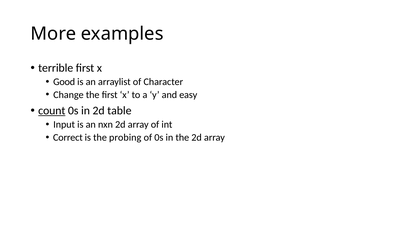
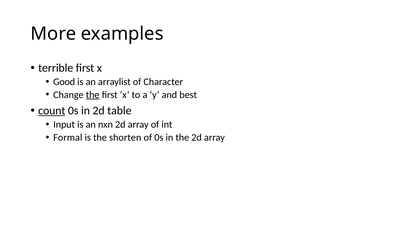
the underline: none -> present (93, 95)
easy: easy -> best (188, 95)
Correct: Correct -> Formal (68, 137)
probing: probing -> shorten (125, 137)
